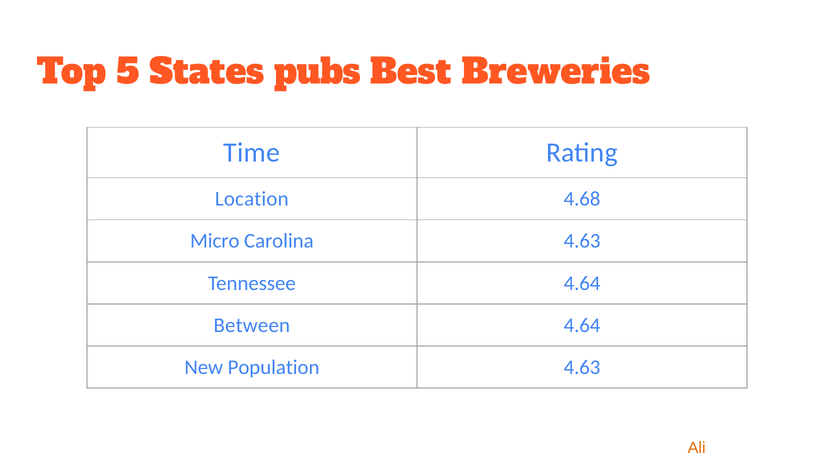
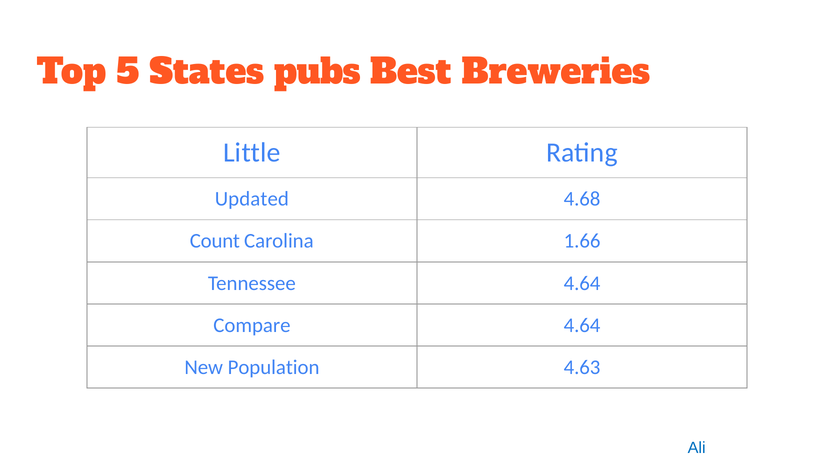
Time: Time -> Little (252, 153)
Location: Location -> Updated (252, 199)
Micro: Micro -> Count (215, 241)
Carolina 4.63: 4.63 -> 1.66 (582, 241)
Between: Between -> Compare (252, 325)
Ali colour: orange -> blue (697, 448)
